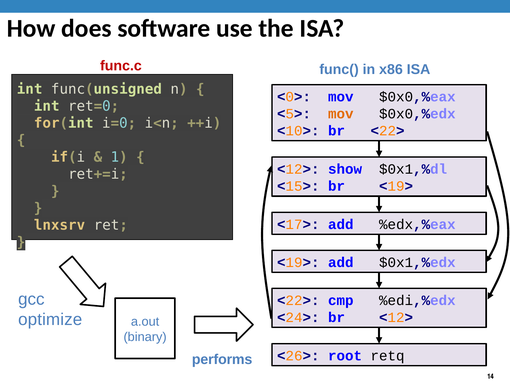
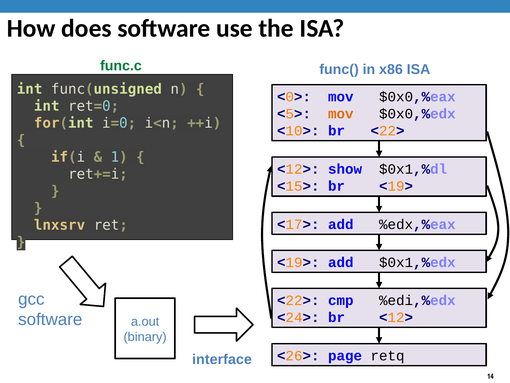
func.c colour: red -> green (121, 66)
optimize: optimize -> software (50, 319)
root: root -> page (345, 355)
performs: performs -> interface (222, 359)
